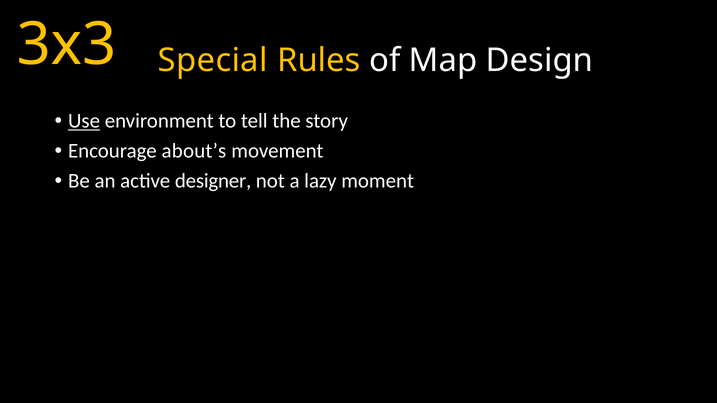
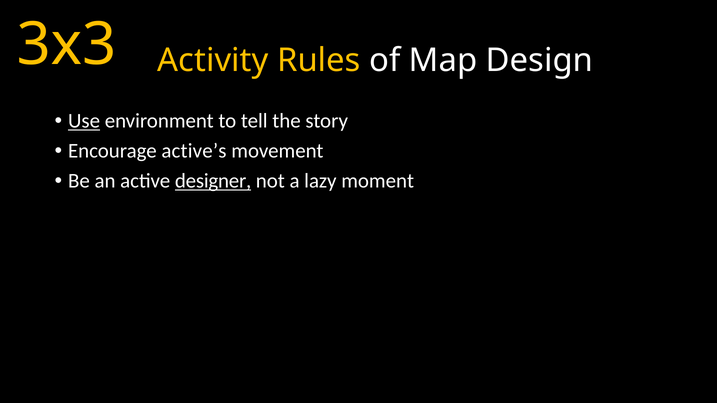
Special: Special -> Activity (213, 60)
about’s: about’s -> active’s (194, 151)
designer underline: none -> present (213, 181)
